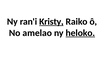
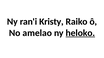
Kristy underline: present -> none (51, 22)
